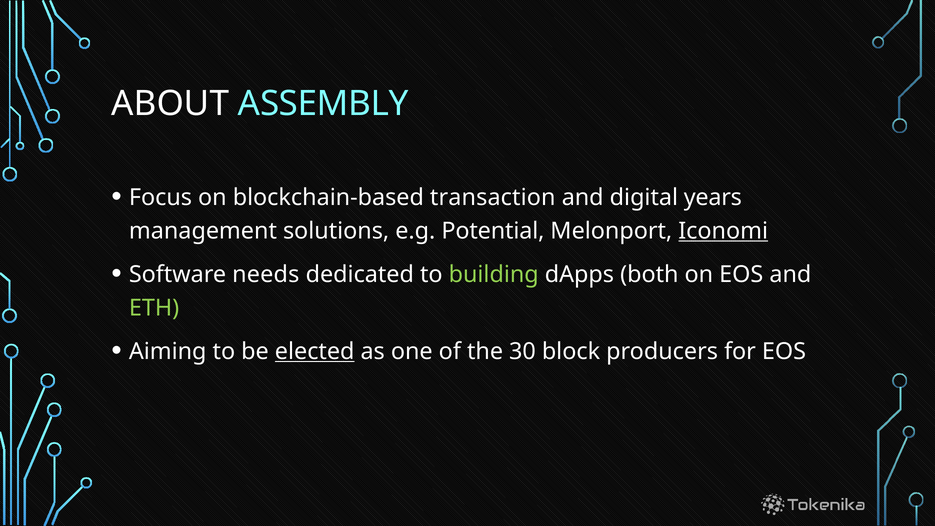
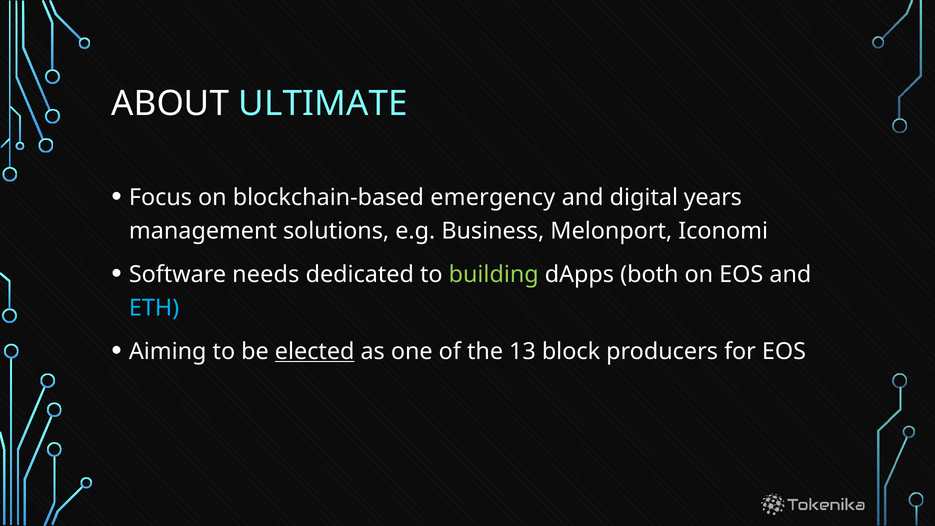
ASSEMBLY: ASSEMBLY -> ULTIMATE (323, 104)
transaction: transaction -> emergency (493, 197)
Potential: Potential -> Business (493, 231)
Iconomi underline: present -> none (723, 231)
ETH colour: light green -> light blue (154, 308)
30: 30 -> 13 (522, 351)
